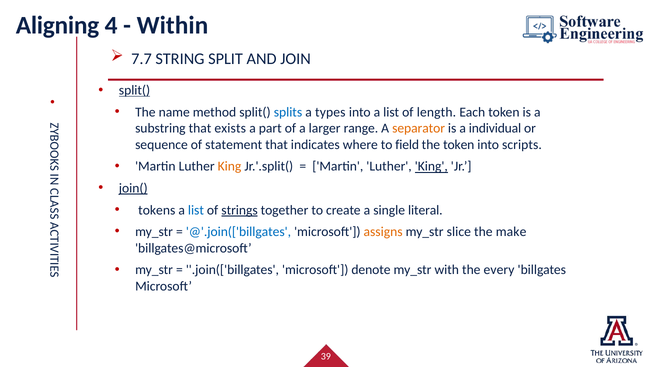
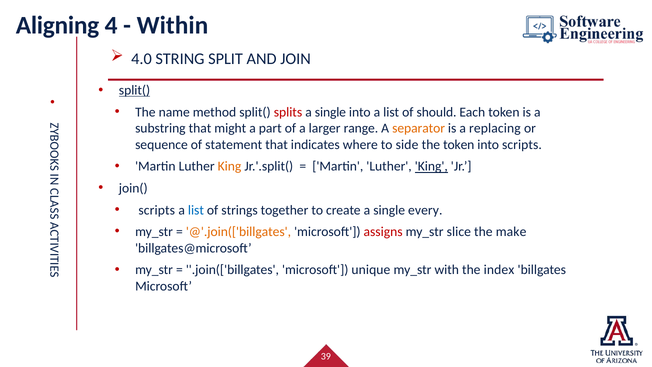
7.7: 7.7 -> 4.0 (141, 59)
splits colour: blue -> red (288, 112)
types: types -> single (330, 112)
length: length -> should (437, 112)
exists: exists -> might (230, 128)
individual: individual -> replacing (495, 128)
field: field -> side (407, 145)
join( underline: present -> none (133, 188)
tokens: tokens -> scripts (157, 210)
strings underline: present -> none (240, 210)
literal: literal -> every (425, 210)
@'.join(['billgates colour: blue -> orange (238, 232)
assigns colour: orange -> red (383, 232)
denote: denote -> unique (371, 270)
every: every -> index (499, 270)
